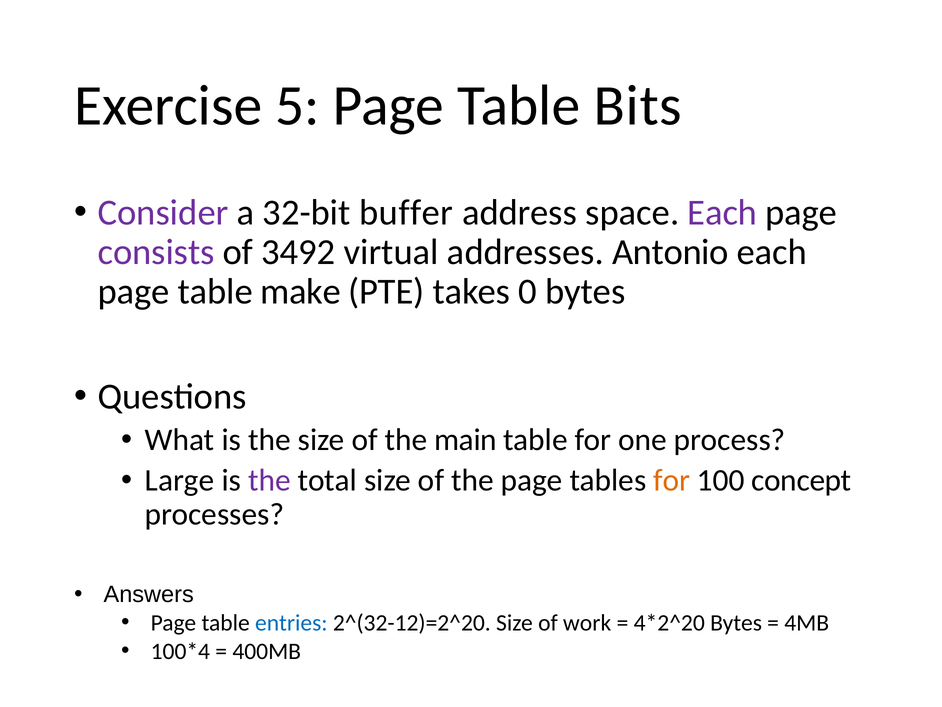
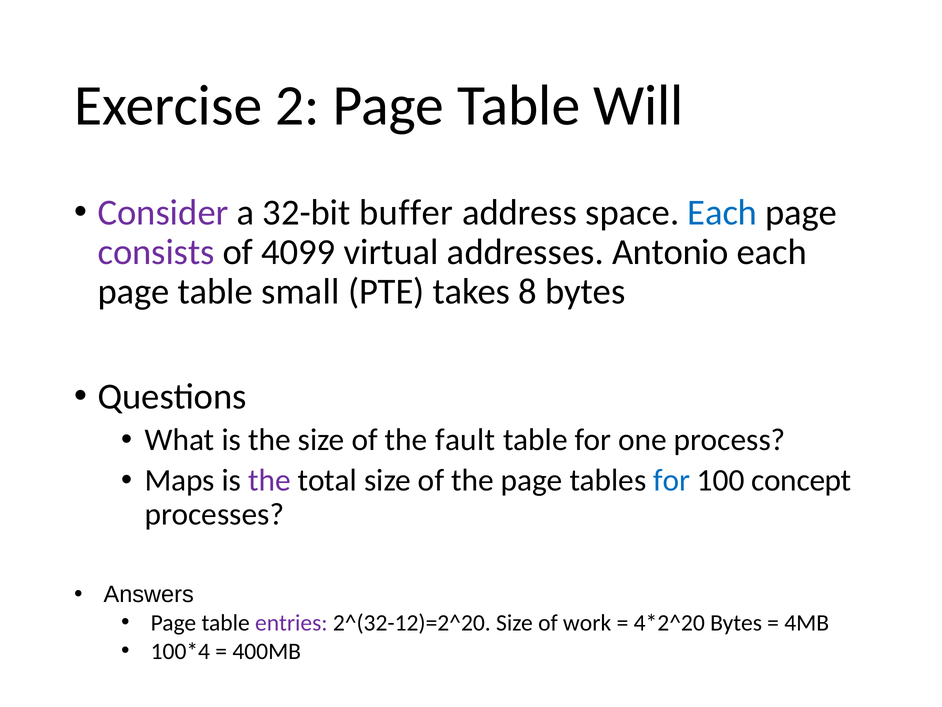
5: 5 -> 2 (297, 106)
Bits: Bits -> Will (638, 106)
Each colour: purple -> blue (722, 212)
3492: 3492 -> 4099 (298, 252)
make: make -> small (300, 291)
0: 0 -> 8 (528, 291)
main: main -> fault (465, 440)
Large: Large -> Maps (180, 480)
for colour: orange -> blue (672, 480)
entries colour: blue -> purple (291, 623)
